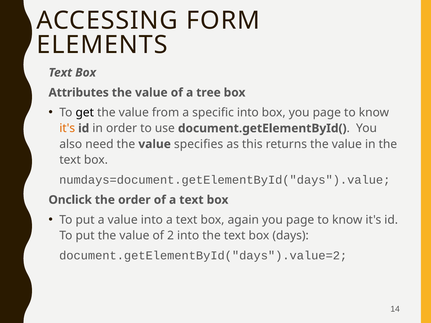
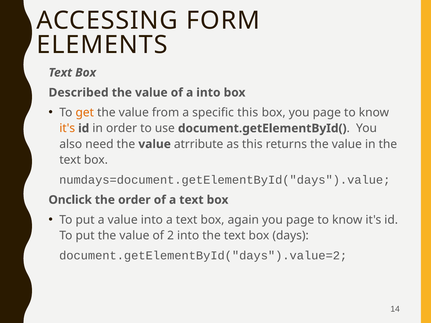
Attributes: Attributes -> Described (79, 93)
a tree: tree -> into (208, 93)
get colour: black -> orange (85, 113)
specific into: into -> this (248, 113)
specifies: specifies -> atrribute (199, 144)
